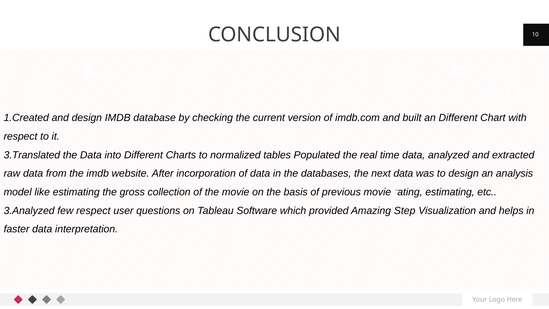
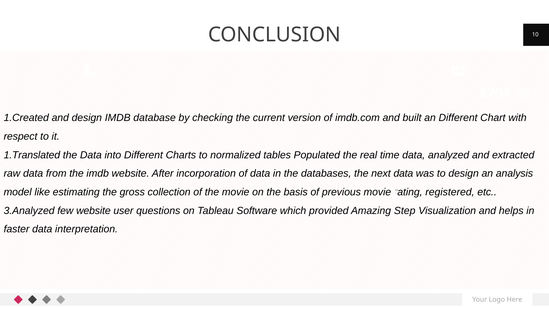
3.Translated: 3.Translated -> 1.Translated (32, 155)
rating estimating: estimating -> registered (450, 192)
few respect: respect -> website (93, 210)
